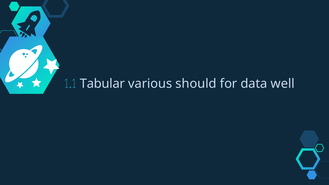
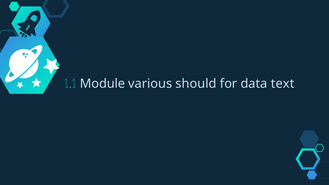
Tabular: Tabular -> Module (102, 84)
well: well -> text (283, 84)
